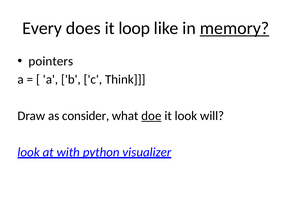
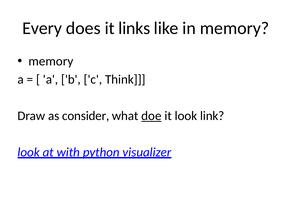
loop: loop -> links (134, 28)
memory underline: present -> none (235, 28)
pointers: pointers -> memory (51, 61)
will: will -> link (212, 116)
